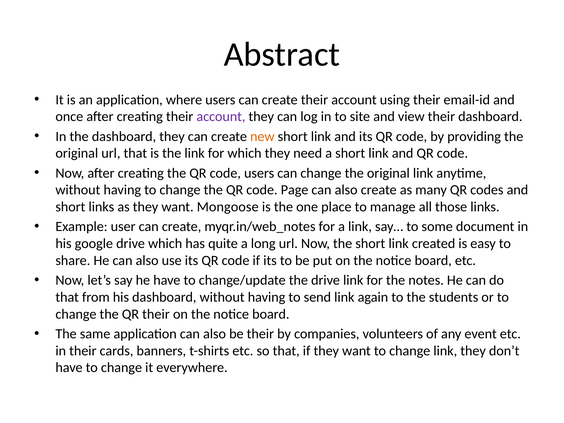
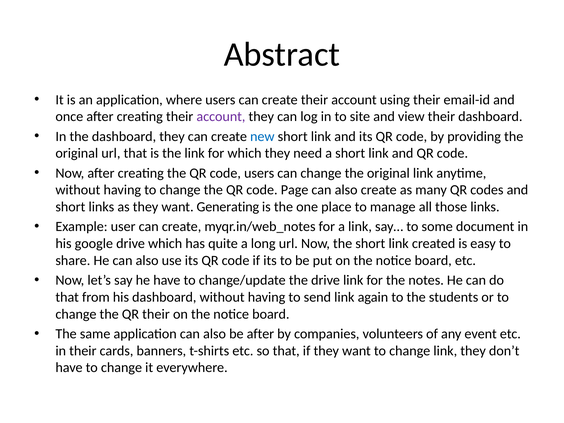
new colour: orange -> blue (262, 136)
Mongoose: Mongoose -> Generating (228, 207)
be their: their -> after (260, 334)
